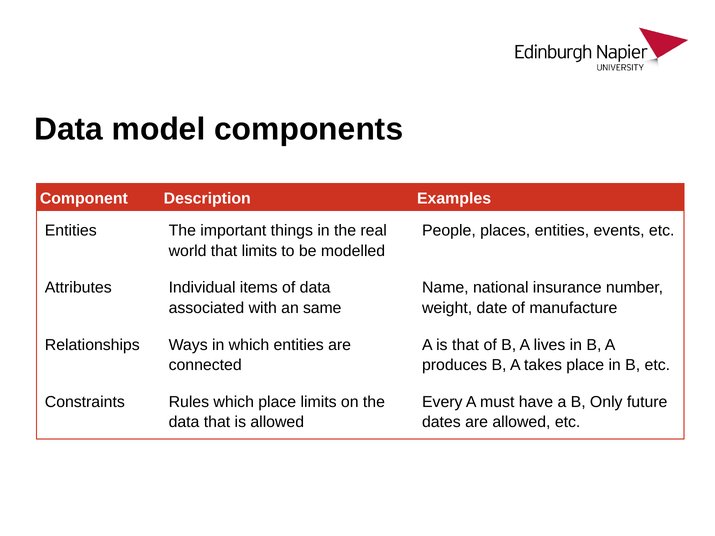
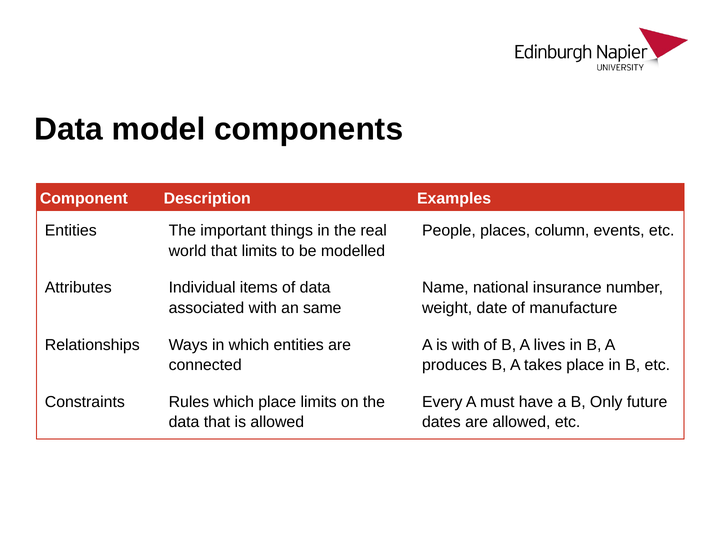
places entities: entities -> column (562, 231)
is that: that -> with (466, 345)
